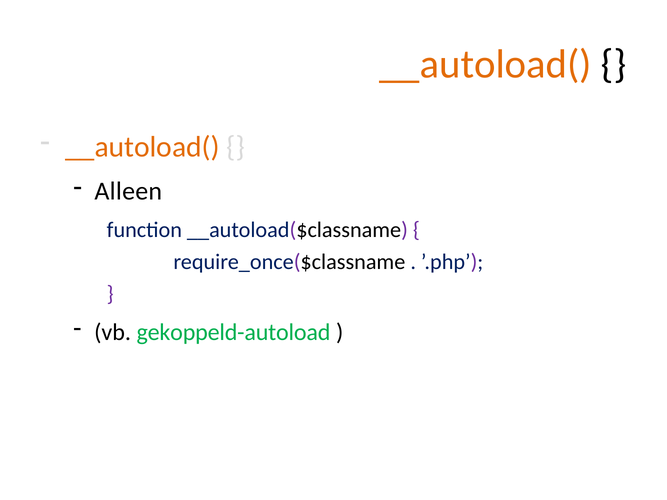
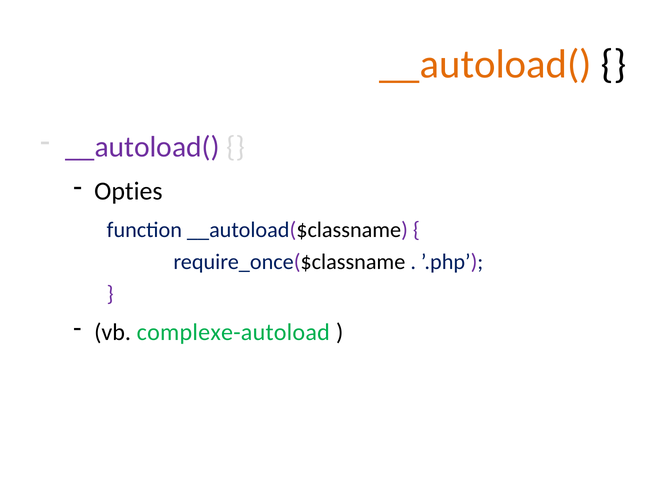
__autoload( colour: orange -> purple (142, 147)
Alleen: Alleen -> Opties (128, 192)
gekoppeld-autoload: gekoppeld-autoload -> complexe-autoload (233, 332)
